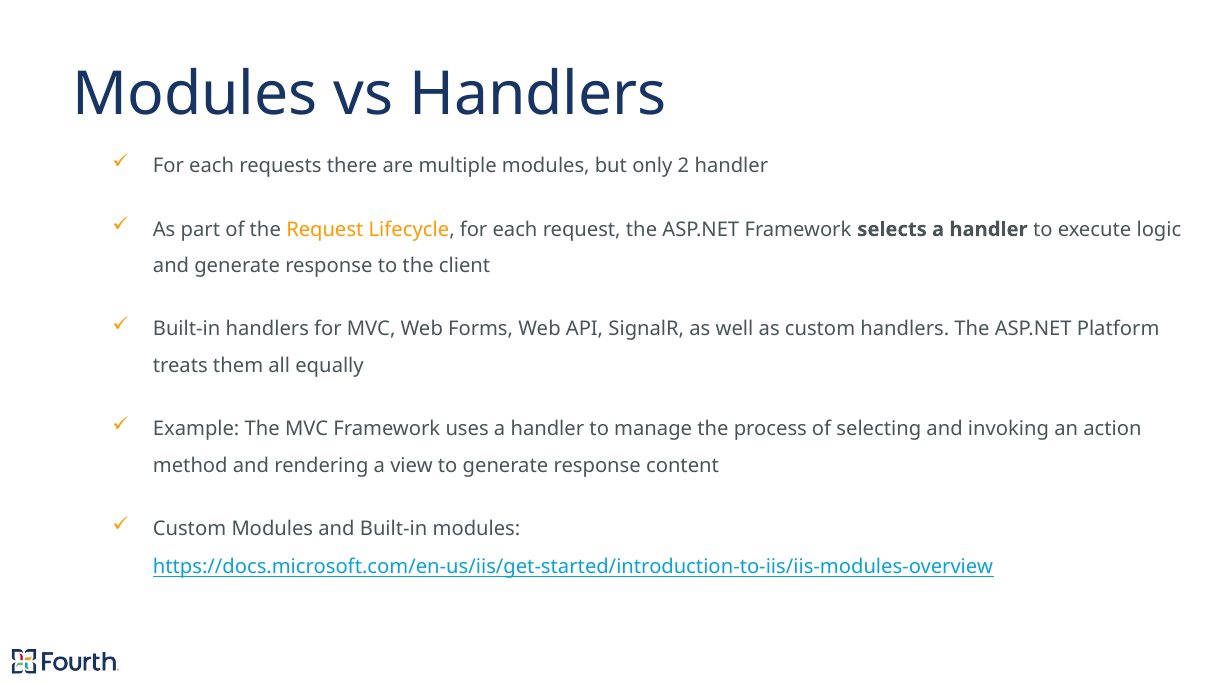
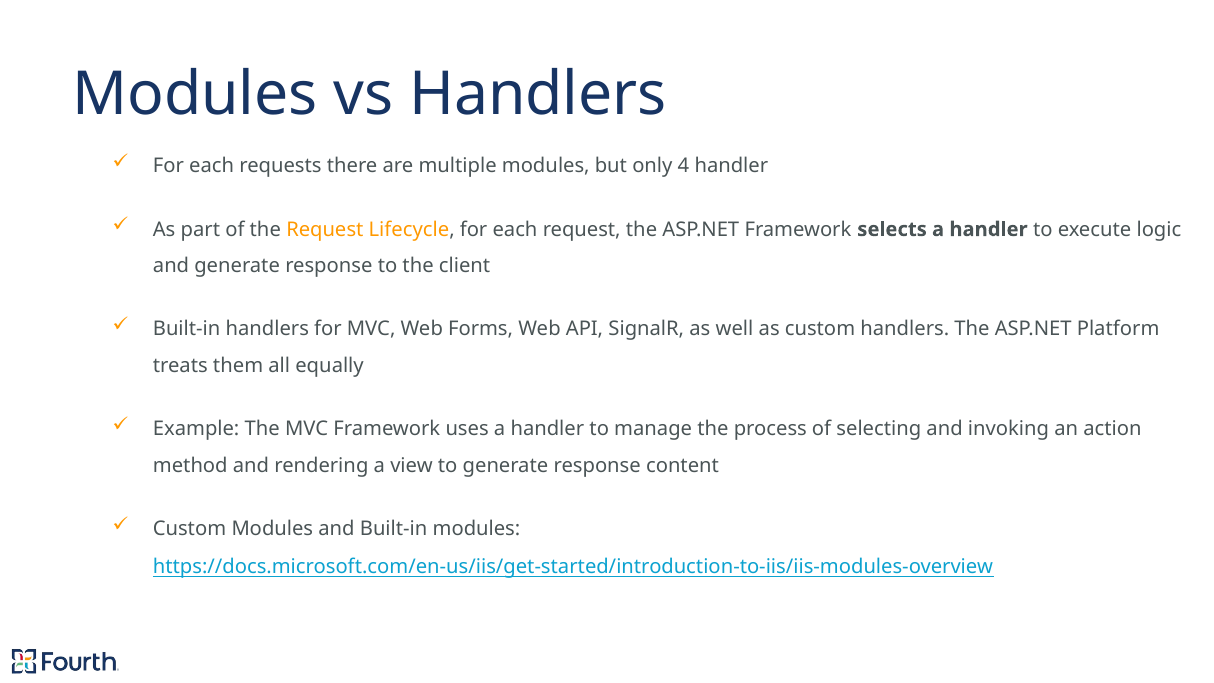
2: 2 -> 4 (684, 166)
